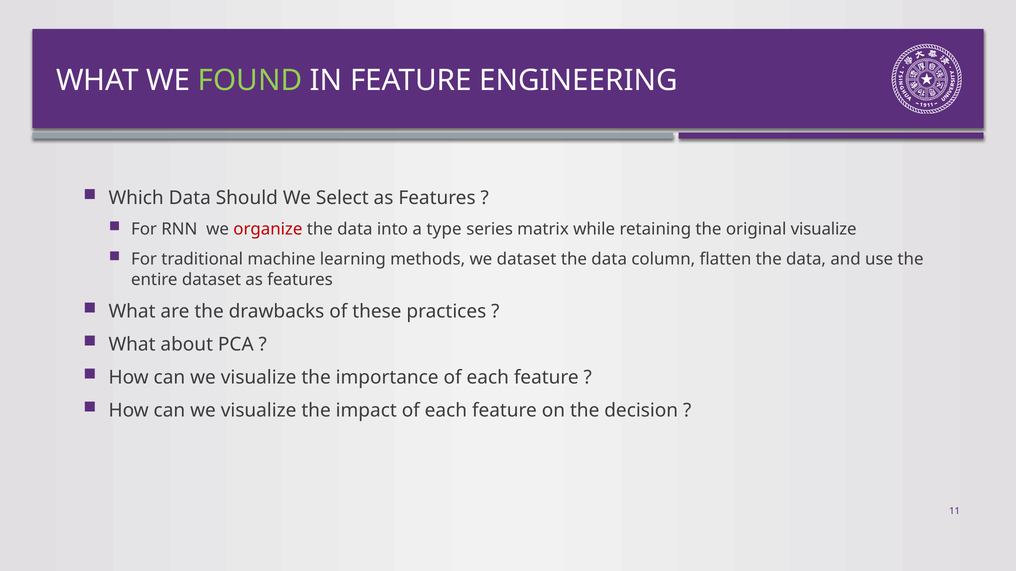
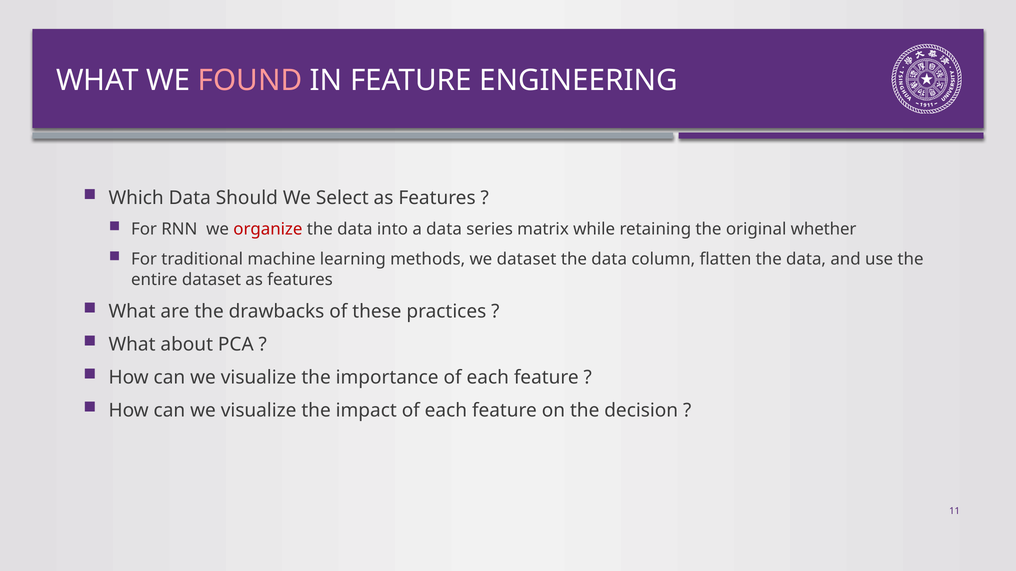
FOUND colour: light green -> pink (250, 81)
a type: type -> data (444, 229)
original visualize: visualize -> whether (824, 229)
